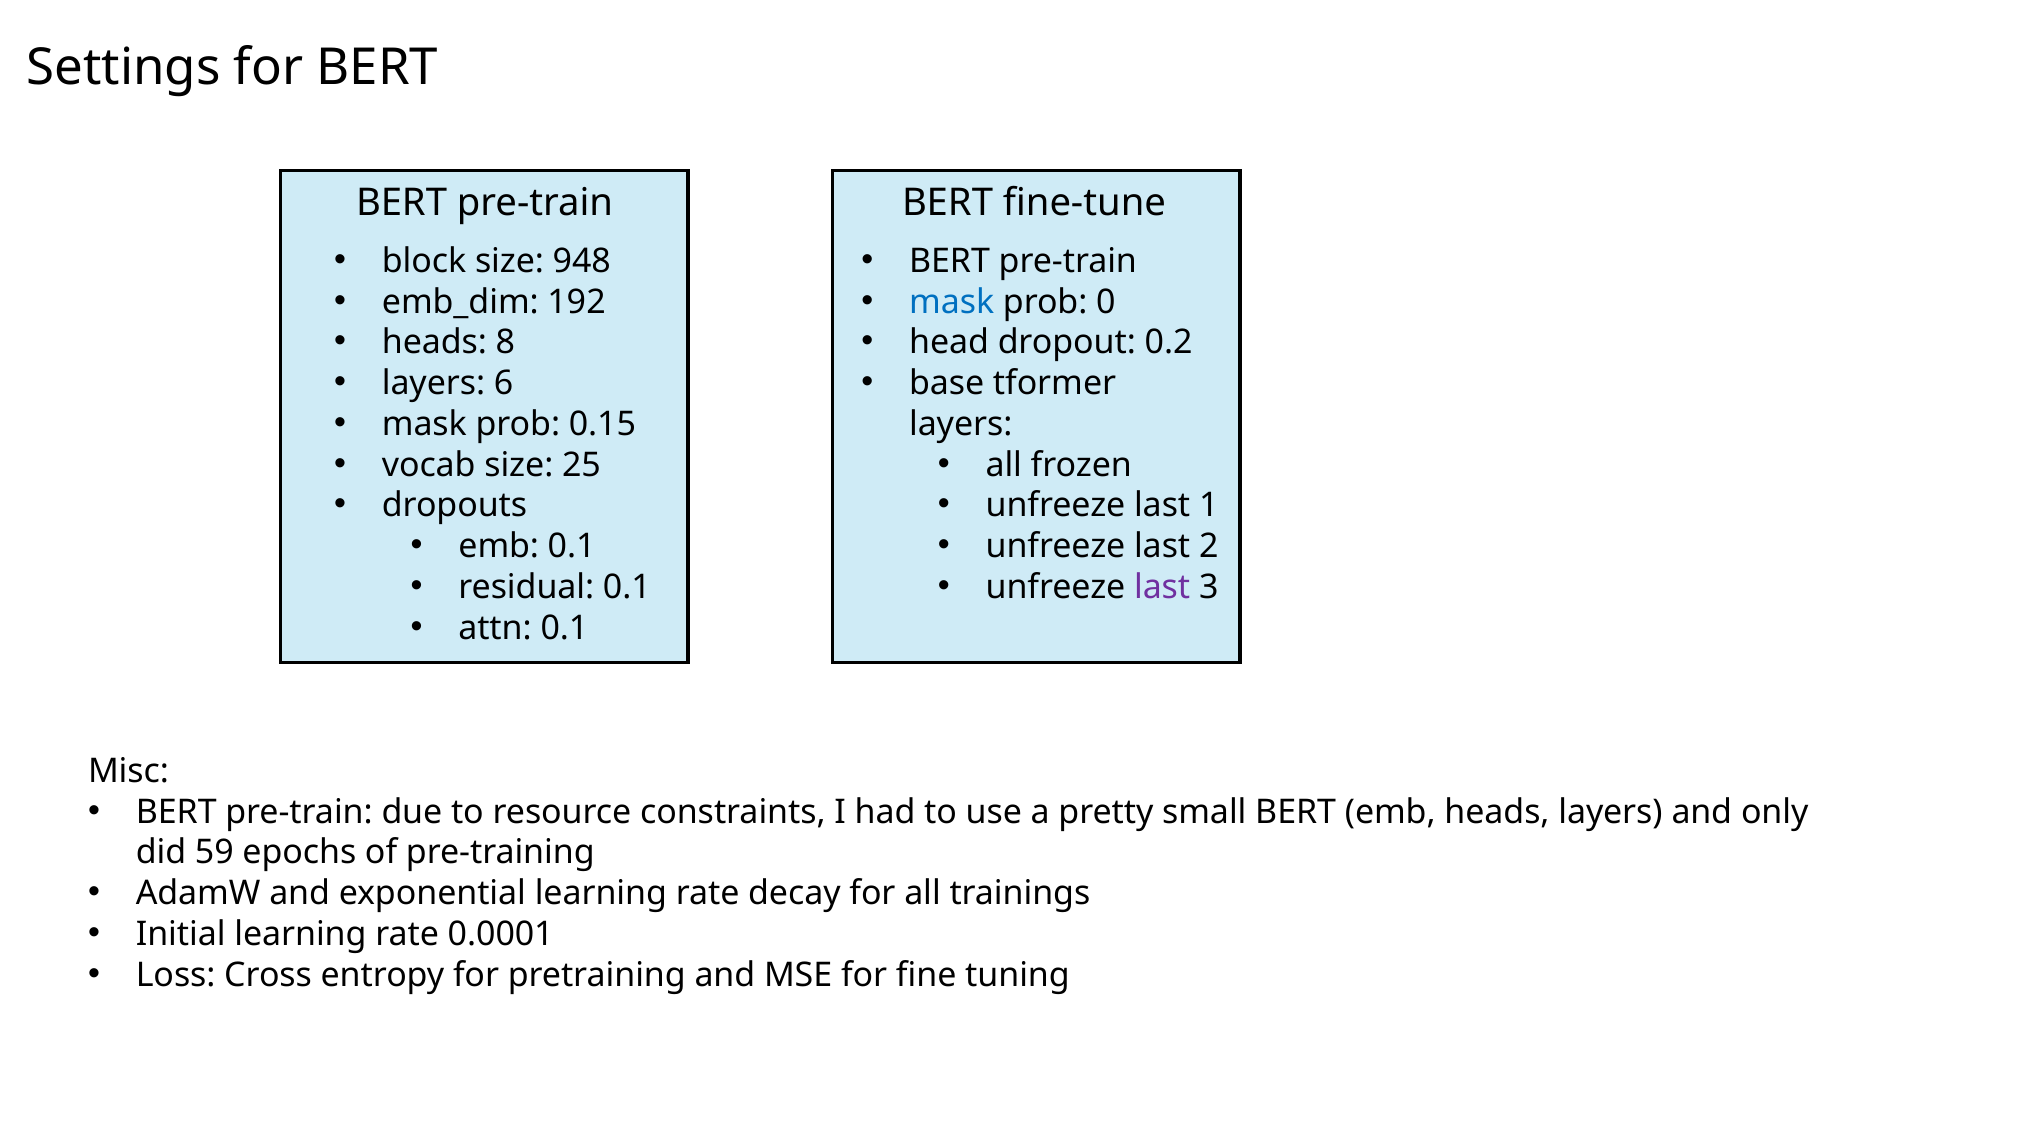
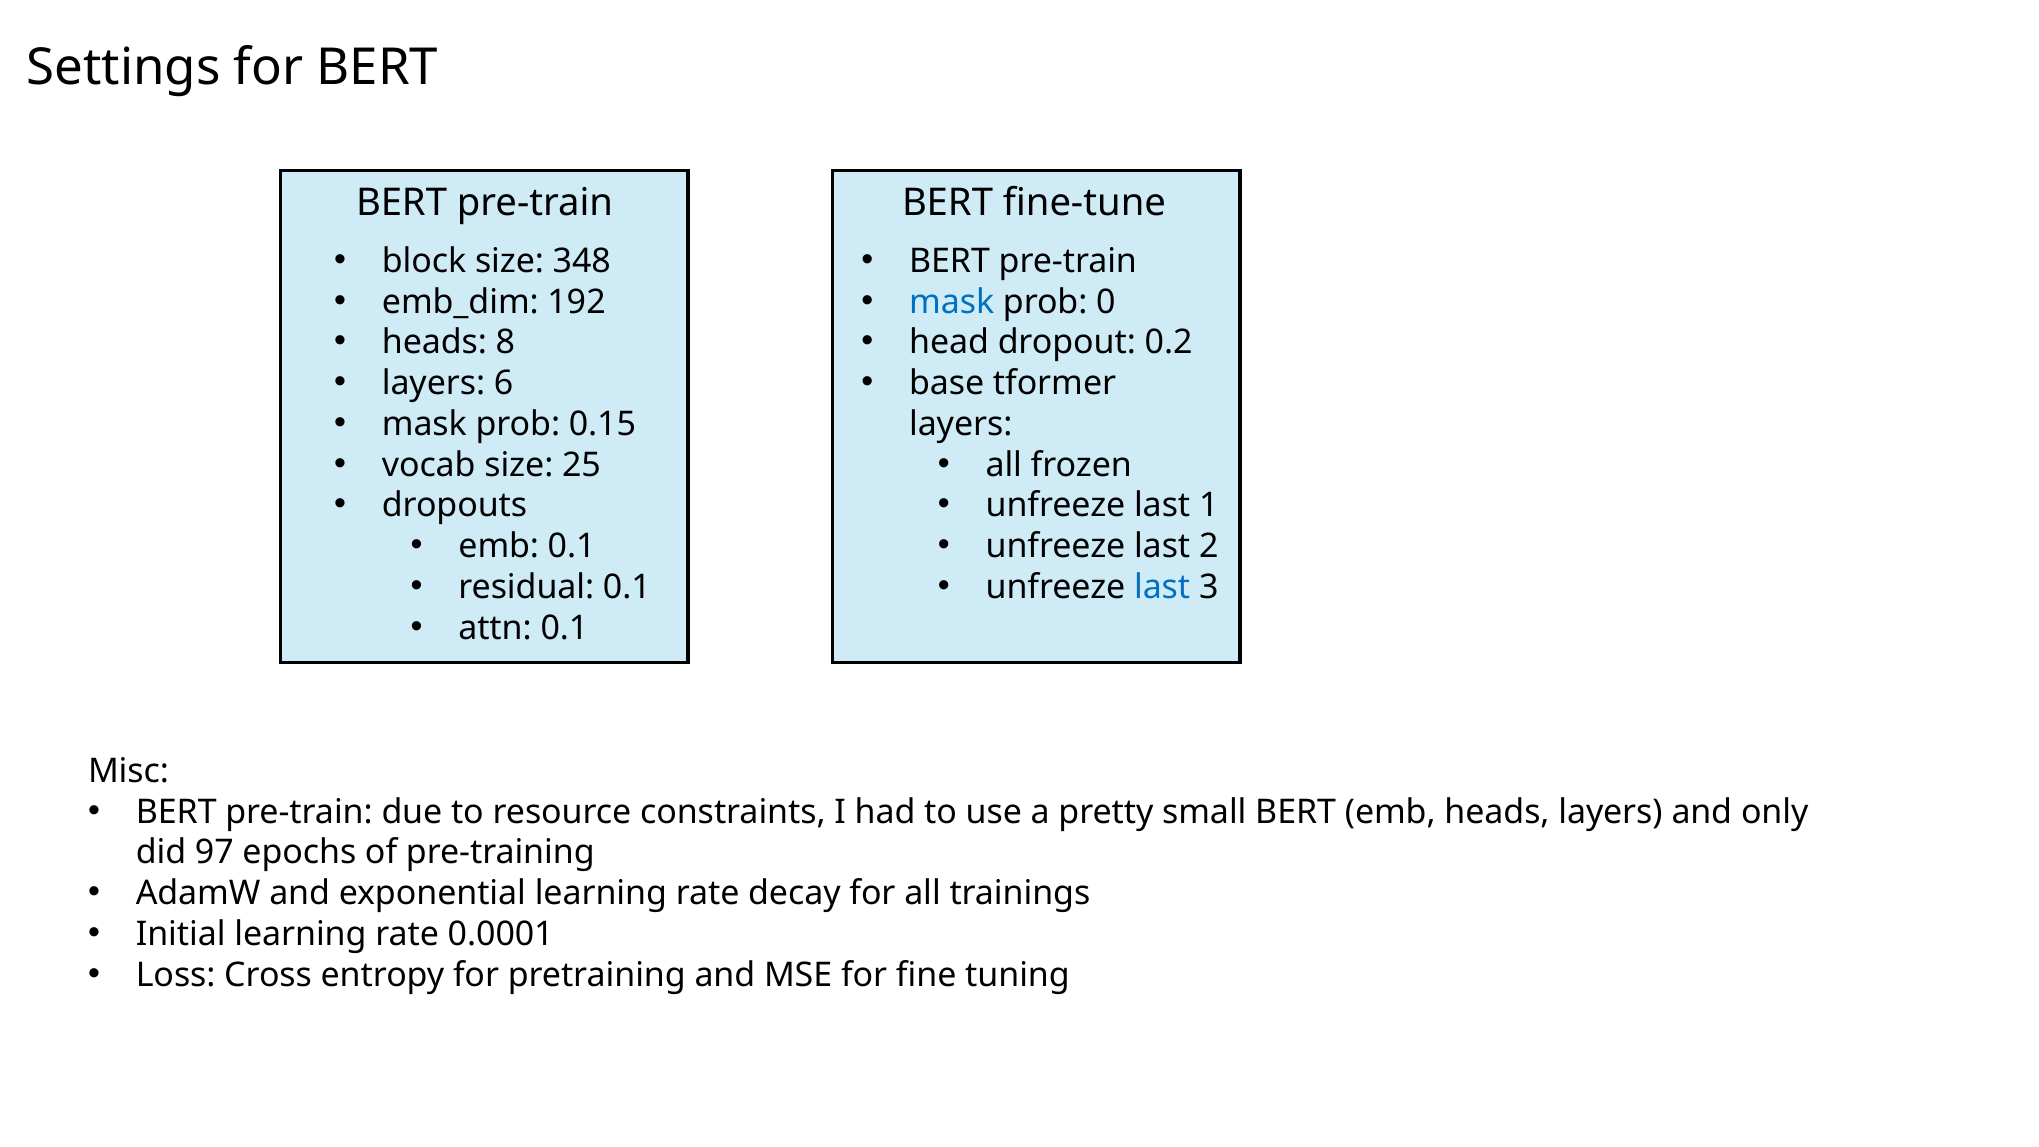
948: 948 -> 348 (582, 261)
last colour: purple -> blue (1162, 587)
59: 59 -> 97 (214, 853)
